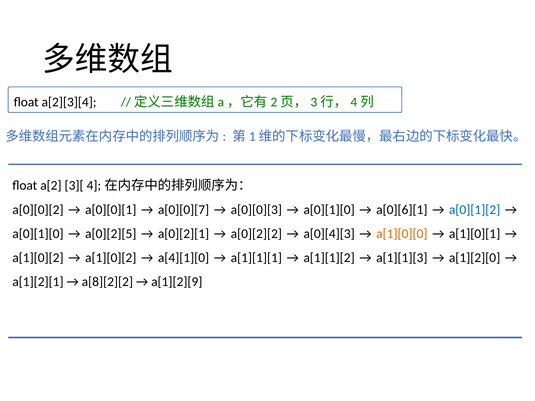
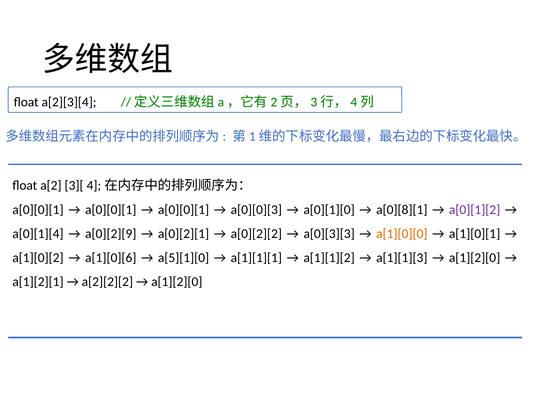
a[0][0][2: a[0][0][2 -> a[0][0][1 (38, 210)
a[0][0][7: a[0][0][7 -> a[0][0][1 (184, 210)
a[0][6][1: a[0][6][1 -> a[0][8][1 (402, 210)
a[0][1][2 colour: blue -> purple (475, 210)
a[0][1][0: a[0][1][0 -> a[0][1][4 (38, 234)
a[0][2][5: a[0][2][5 -> a[0][2][9 (111, 234)
a[0][4][3: a[0][4][3 -> a[0][3][3 (329, 234)
a[1][0][2: a[1][0][2 -> a[1][0][6 (111, 258)
a[4][1][0: a[4][1][0 -> a[5][1][0 (184, 258)
a[8][2][2: a[8][2][2 -> a[2][2][2 (107, 282)
a[1][2][9: a[1][2][9 -> a[1][2][0 (177, 282)
